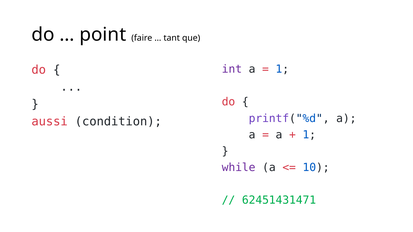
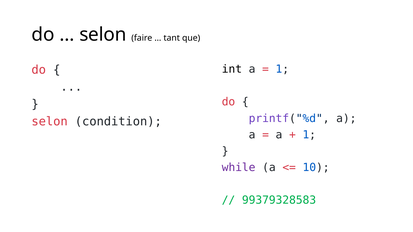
point: point -> selon (103, 35)
int colour: purple -> black (232, 69)
aussi: aussi -> selon (50, 122)
62451431471: 62451431471 -> 99379328583 (279, 200)
